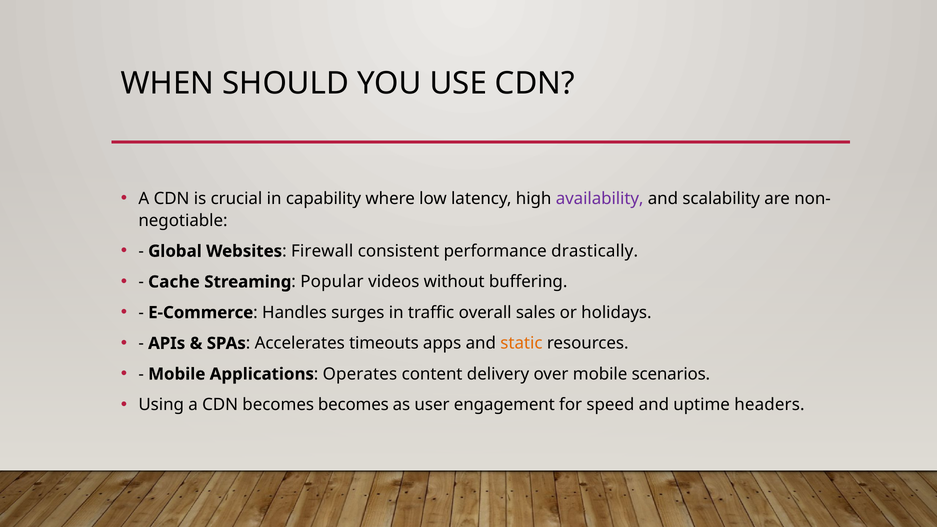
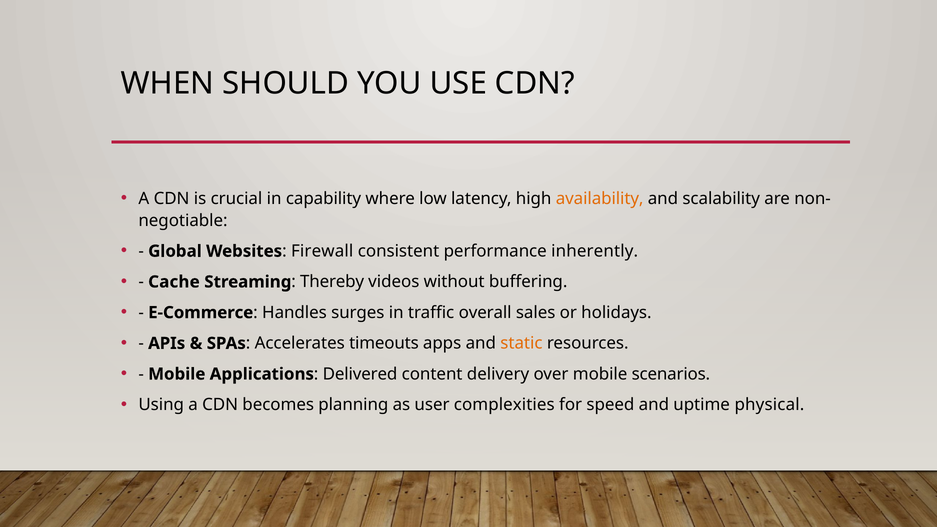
availability colour: purple -> orange (600, 199)
drastically: drastically -> inherently (595, 251)
Popular: Popular -> Thereby (332, 282)
Operates: Operates -> Delivered (360, 374)
becomes becomes: becomes -> planning (353, 405)
engagement: engagement -> complexities (504, 405)
headers: headers -> physical (769, 405)
